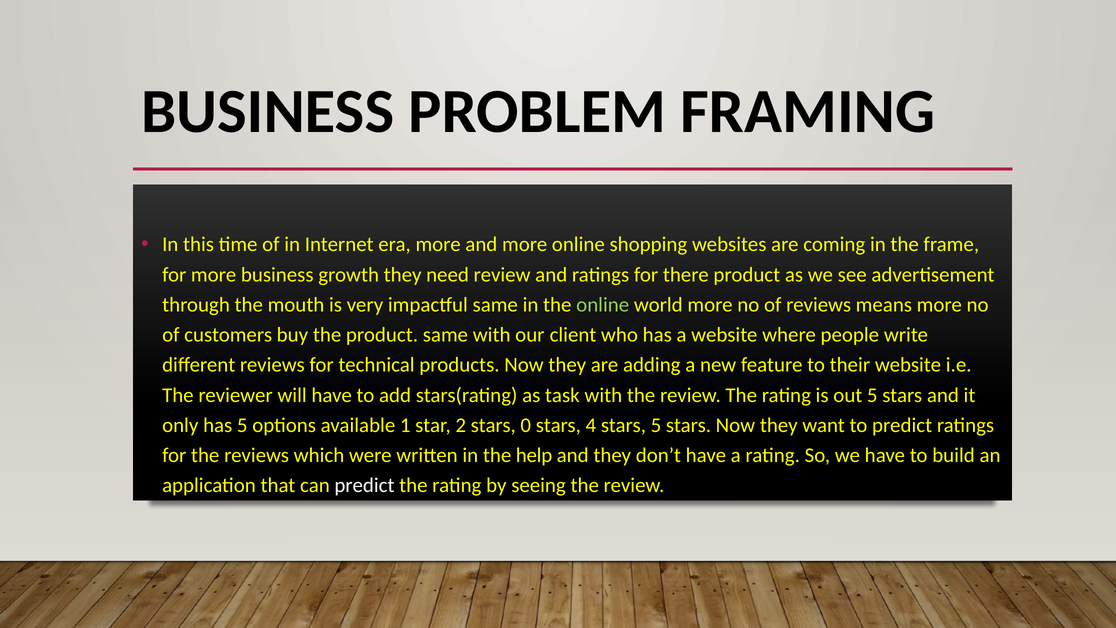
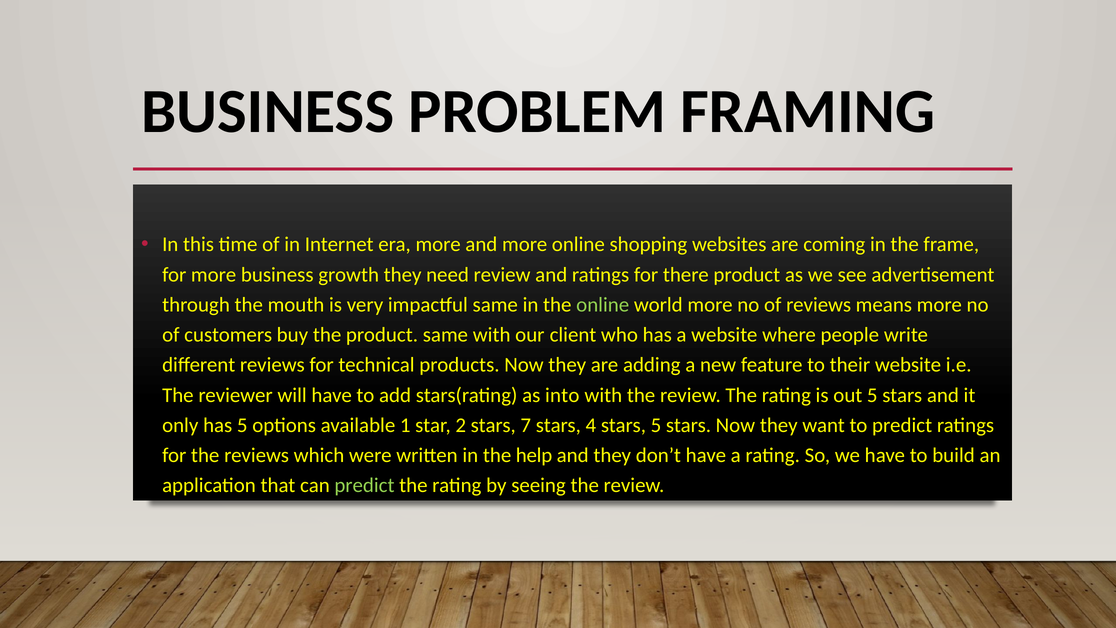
task: task -> into (562, 395)
0: 0 -> 7 (526, 425)
predict colour: white -> light green (364, 485)
